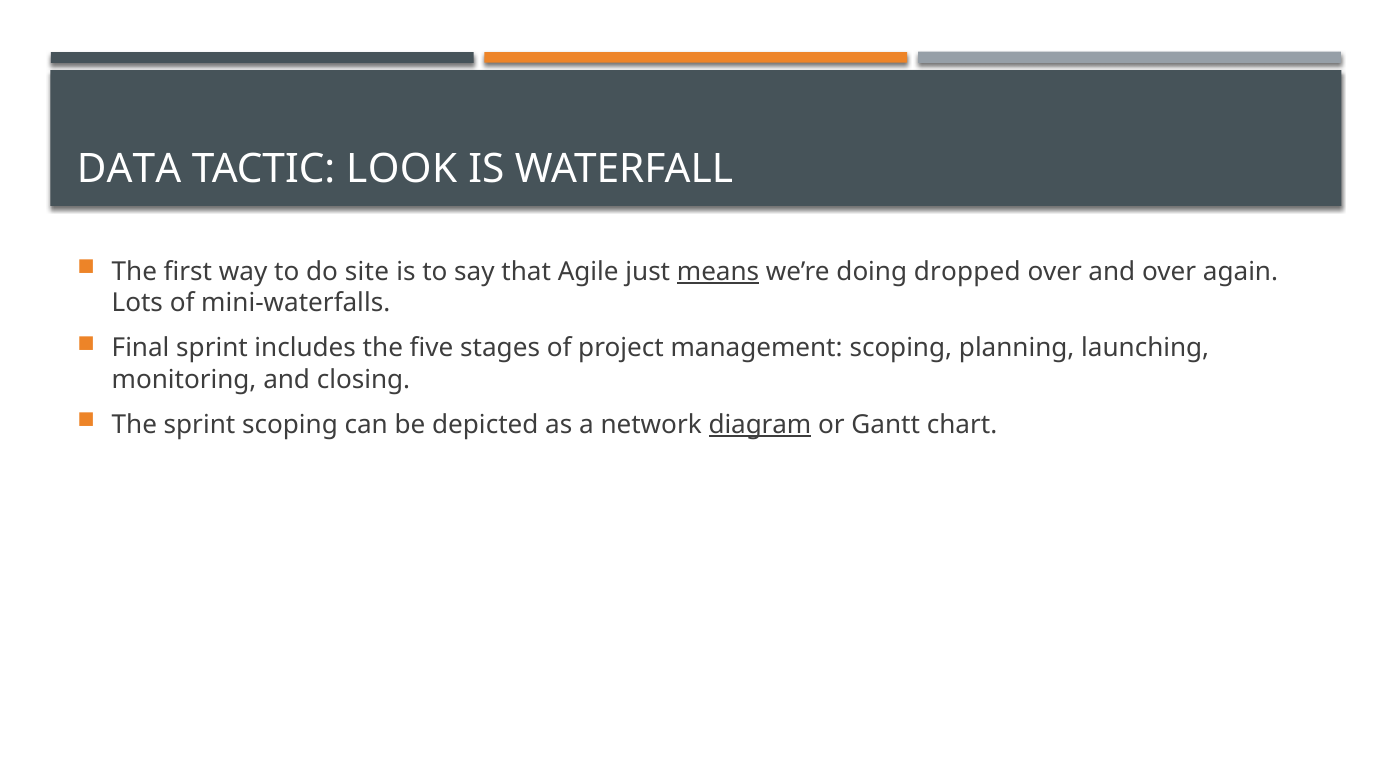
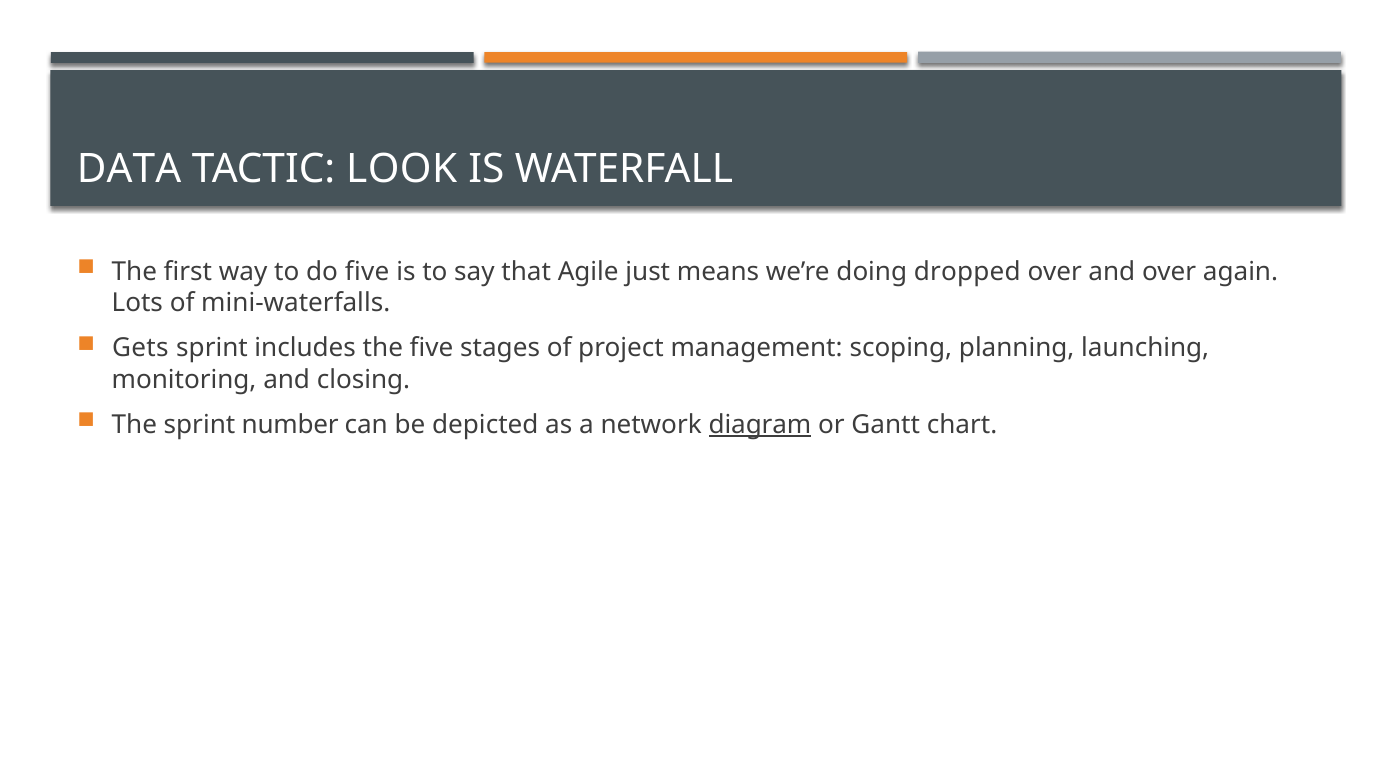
do site: site -> five (367, 272)
means underline: present -> none (718, 272)
Final: Final -> Gets (140, 348)
sprint scoping: scoping -> number (290, 425)
